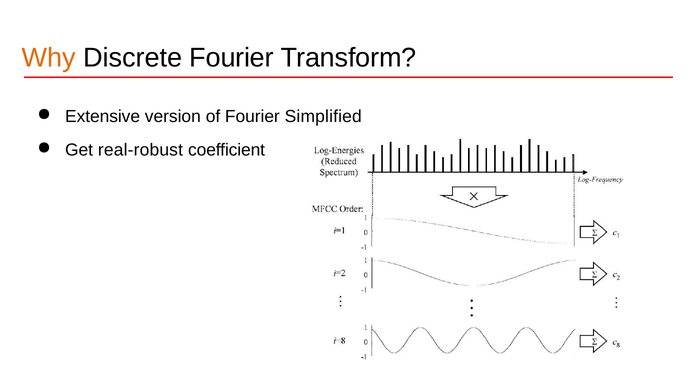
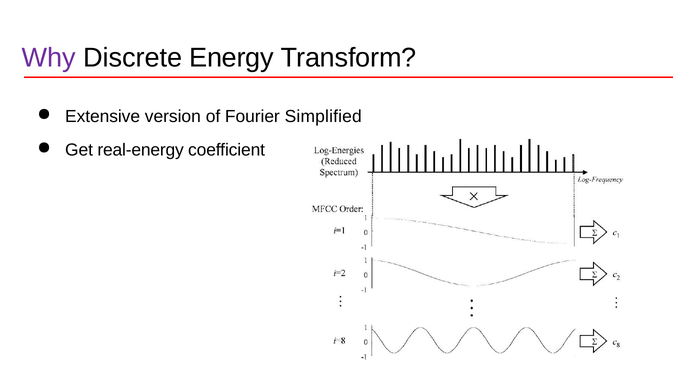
Why colour: orange -> purple (49, 58)
Discrete Fourier: Fourier -> Energy (232, 58)
real-robust: real-robust -> real-energy (141, 150)
